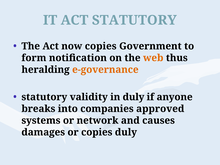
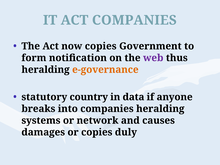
ACT STATUTORY: STATUTORY -> COMPANIES (134, 20)
web colour: orange -> purple (153, 58)
validity: validity -> country (89, 97)
in duly: duly -> data (133, 97)
companies approved: approved -> heralding (160, 109)
